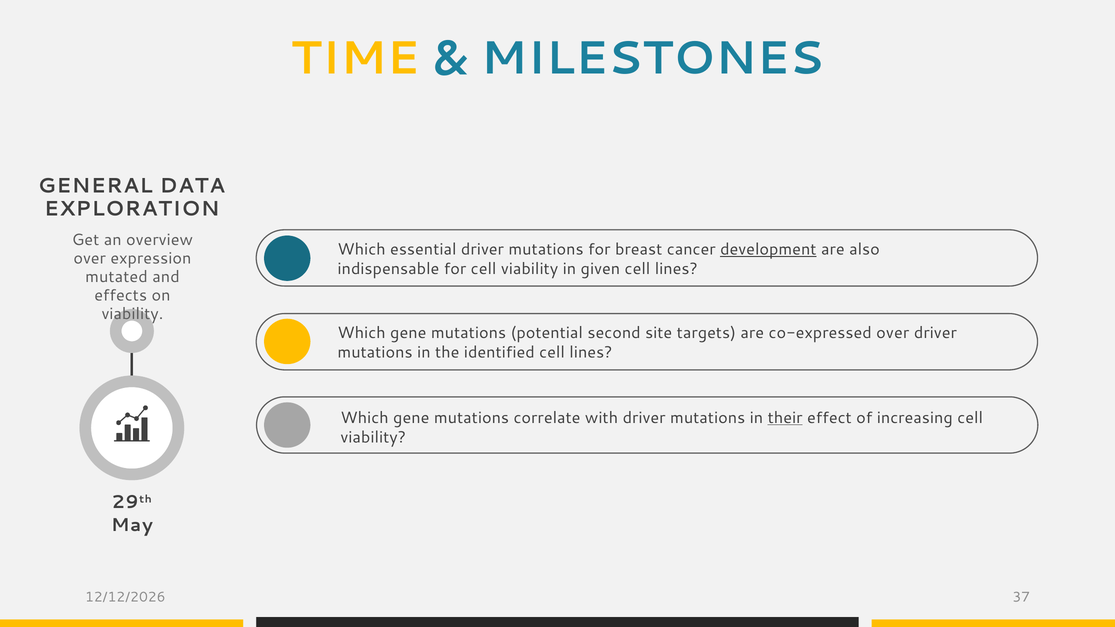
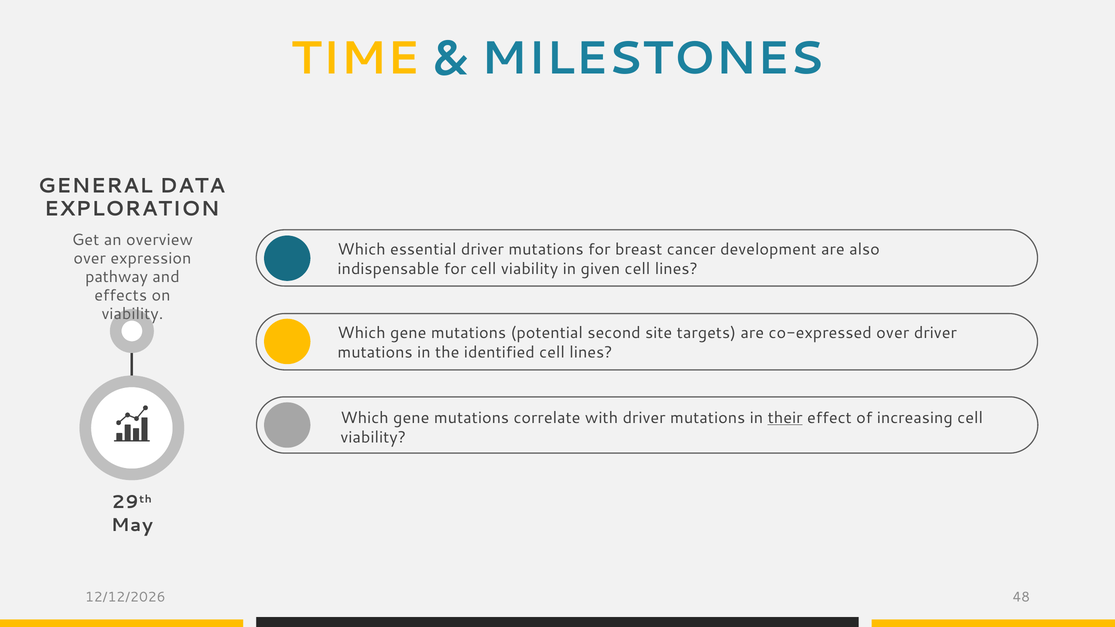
development underline: present -> none (768, 249)
mutated: mutated -> pathway (117, 277)
37: 37 -> 48 (1021, 597)
